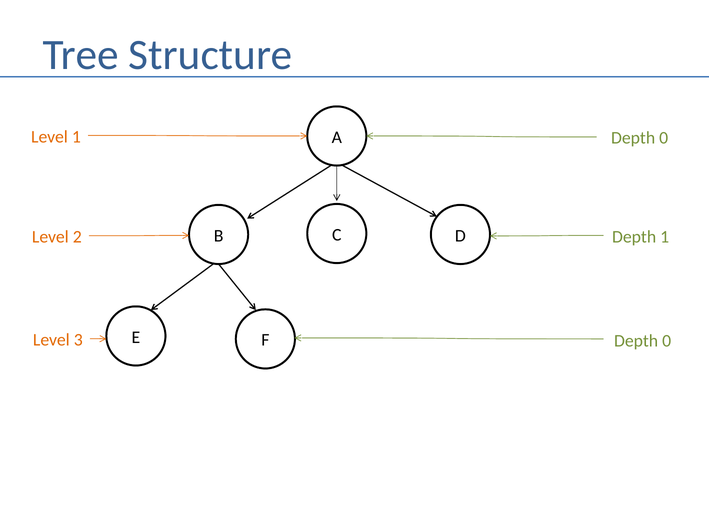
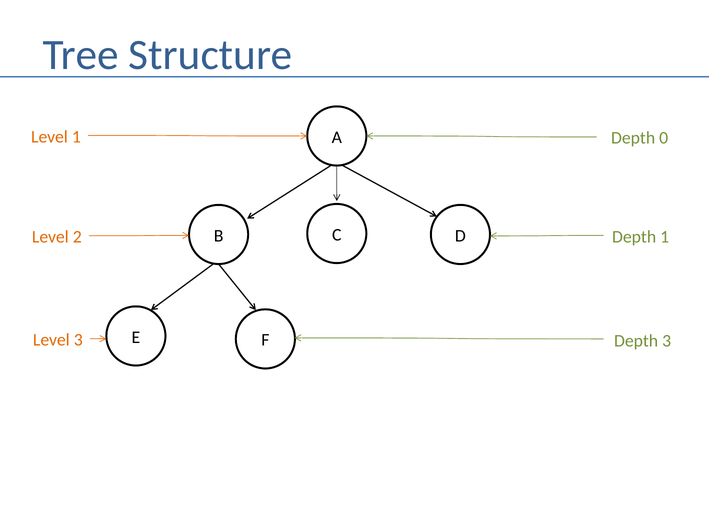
0: 0 -> 3 (667, 341)
